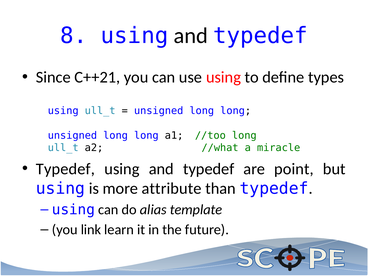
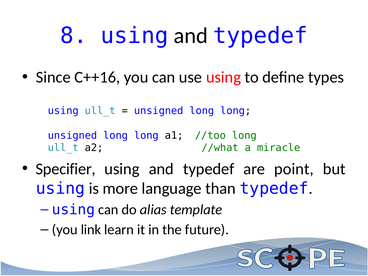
C++21: C++21 -> C++16 (97, 77)
Typedef: Typedef -> Specifier (66, 169)
attribute: attribute -> language (172, 189)
